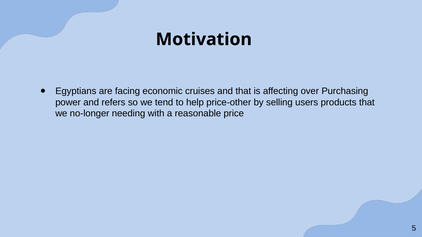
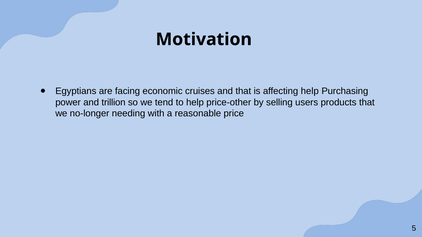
affecting over: over -> help (310, 91)
refers: refers -> trillion (114, 102)
